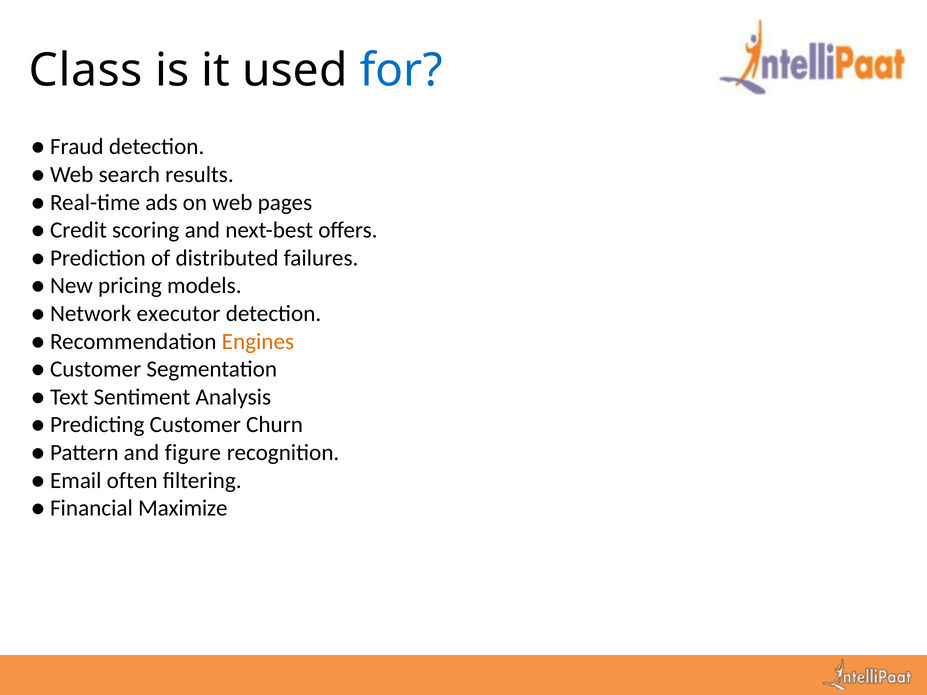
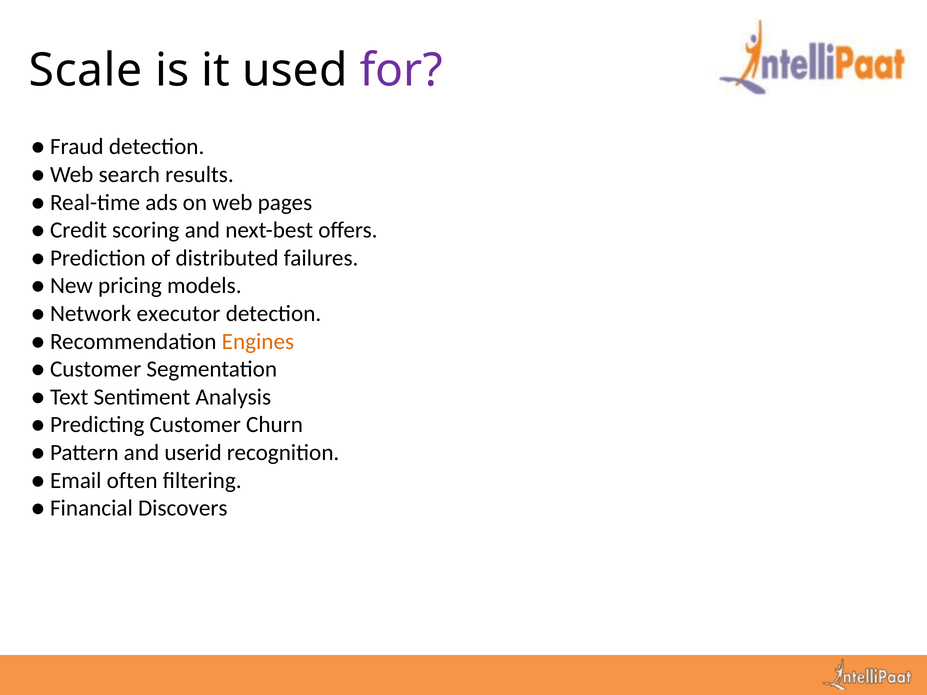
Class: Class -> Scale (86, 71)
for colour: blue -> purple (401, 71)
figure: figure -> userid (193, 453)
Maximize: Maximize -> Discovers (183, 508)
